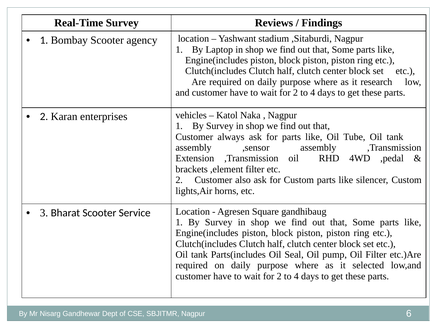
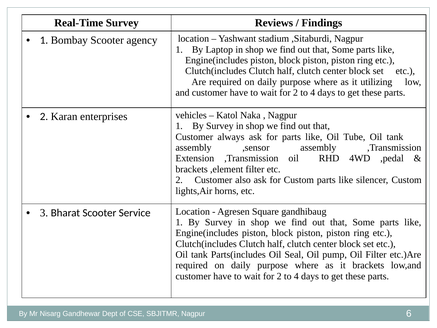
research: research -> utilizing (376, 82)
it selected: selected -> brackets (368, 265)
